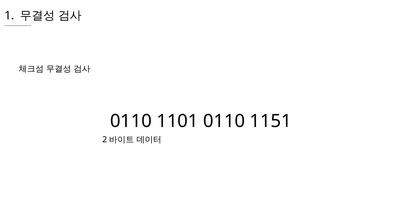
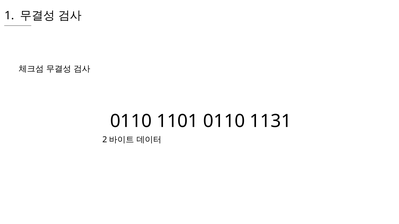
1151: 1151 -> 1131 (271, 121)
